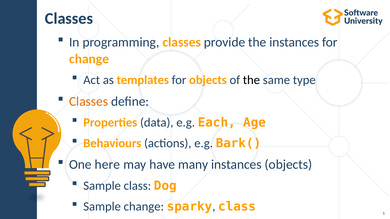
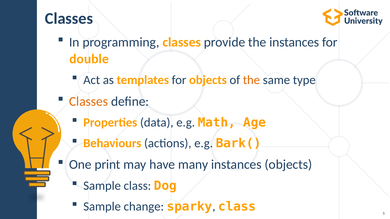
change: change -> double (89, 59)
the colour: black -> orange (251, 80)
Each: Each -> Math (217, 123)
here: here -> print (108, 165)
